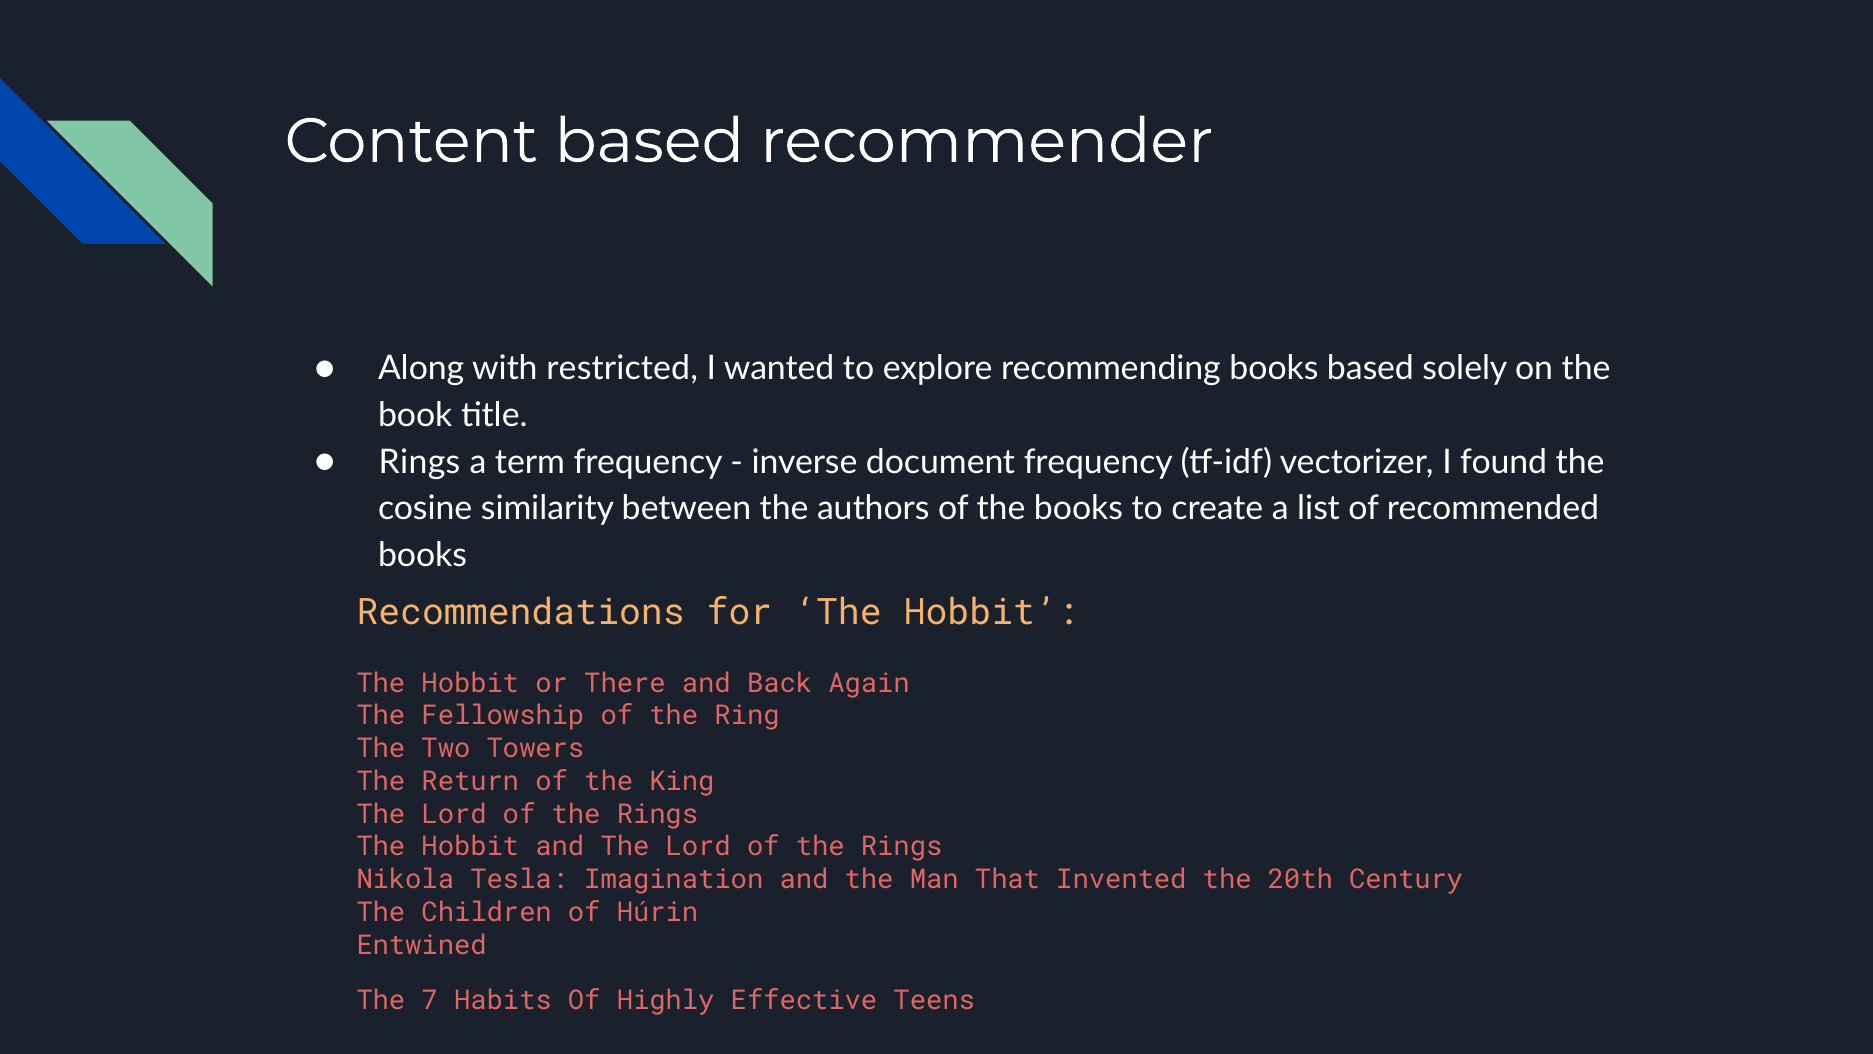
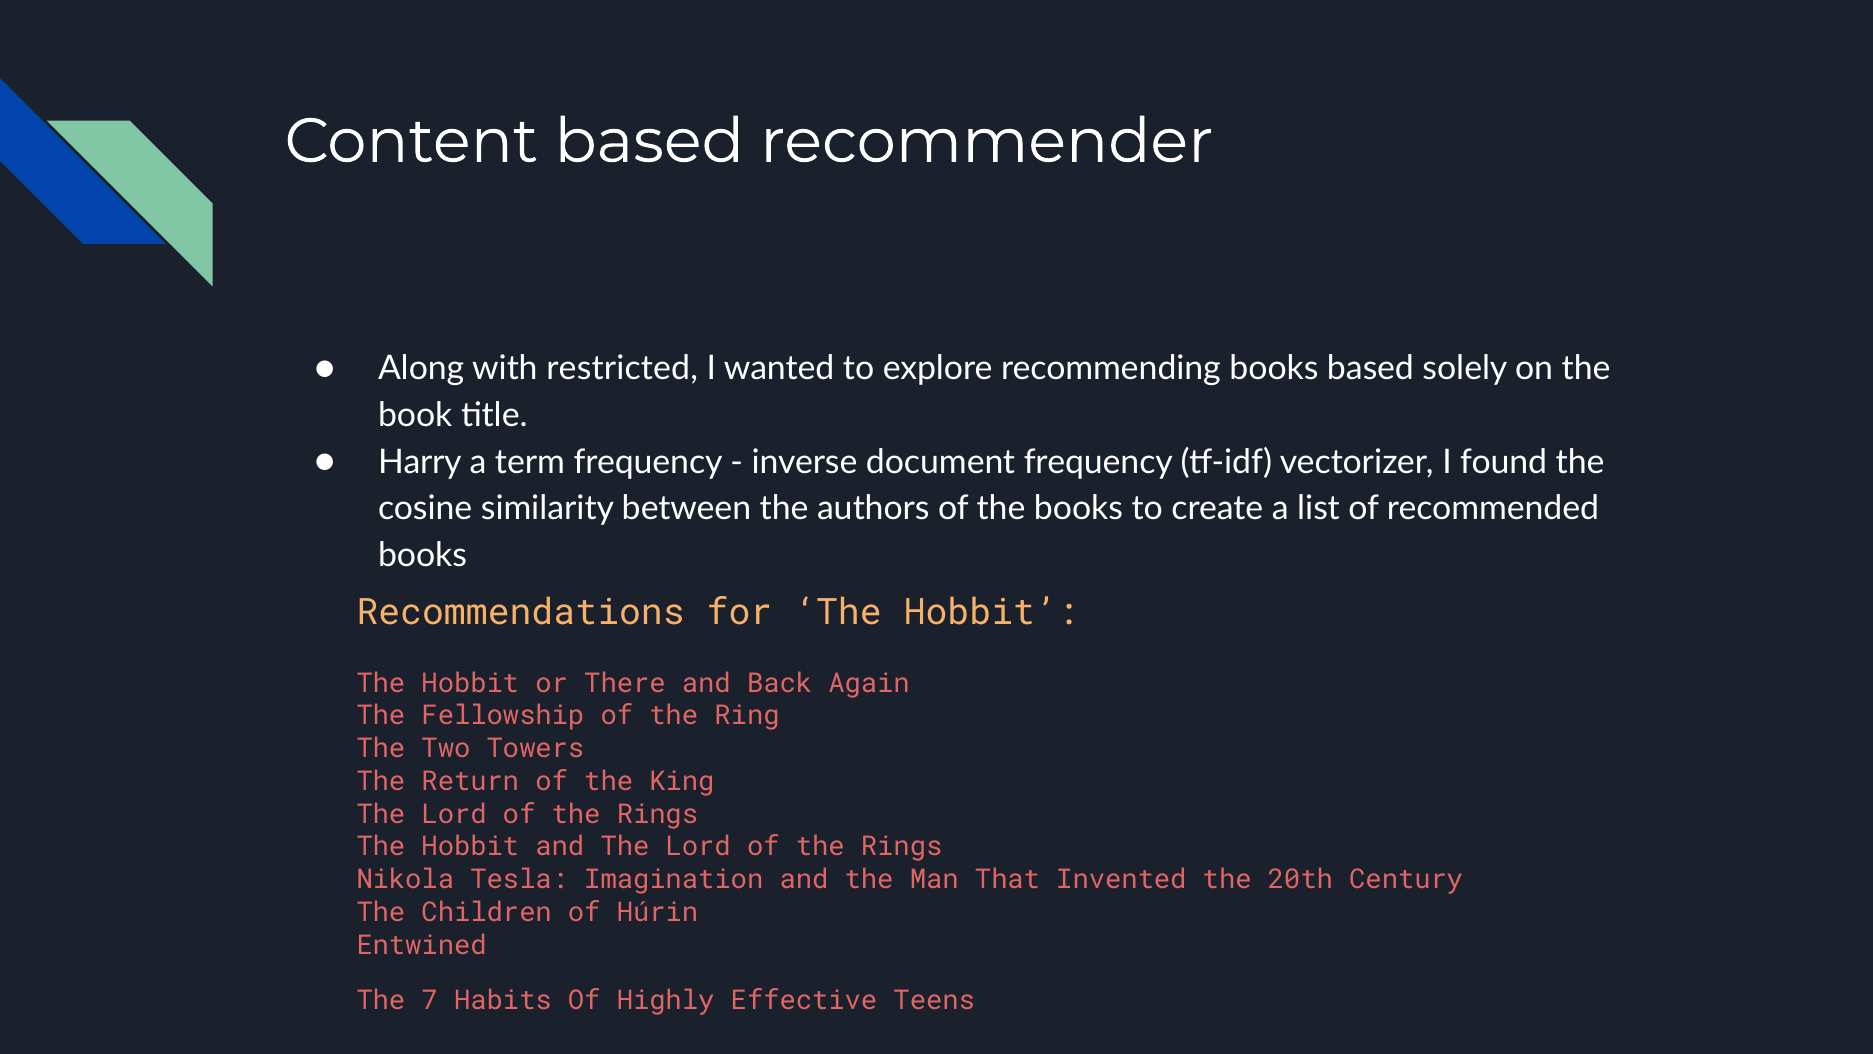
Rings: Rings -> Harry (420, 462)
